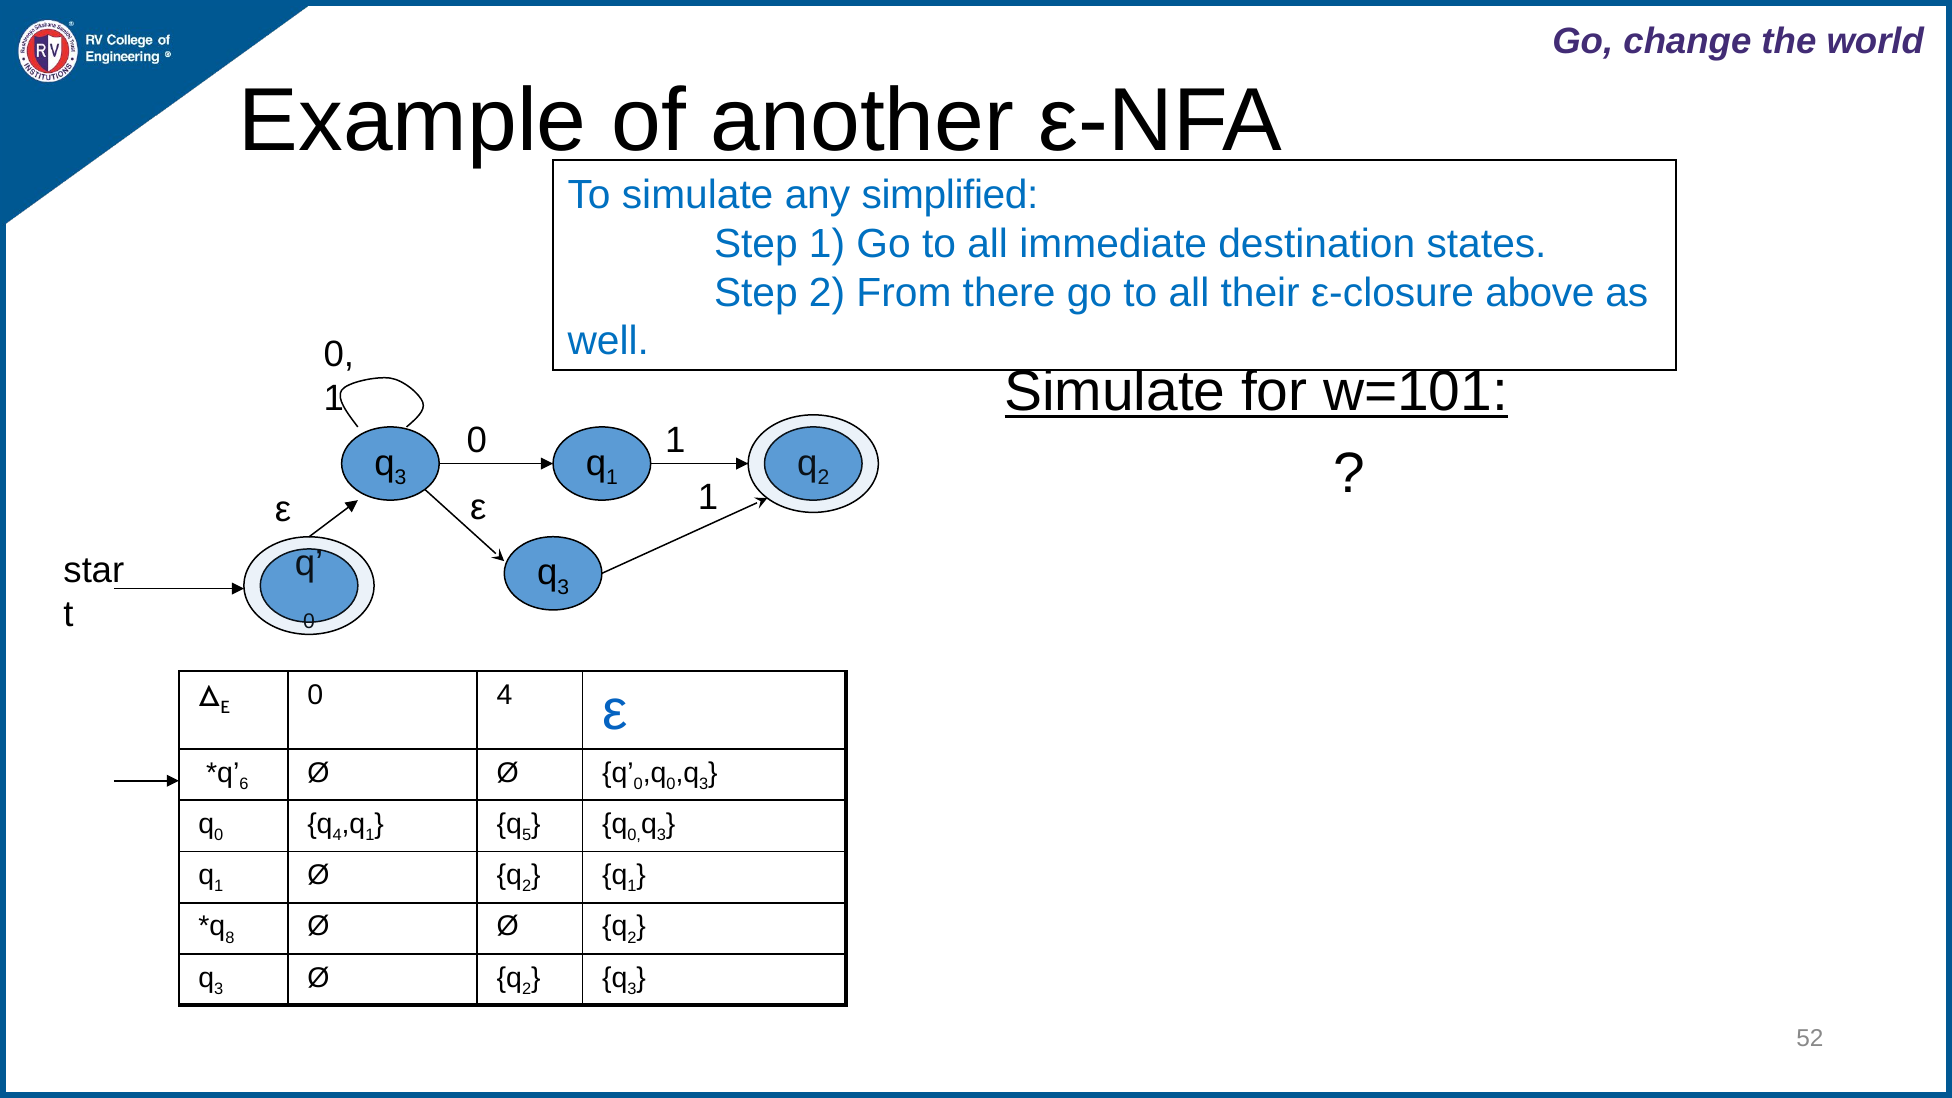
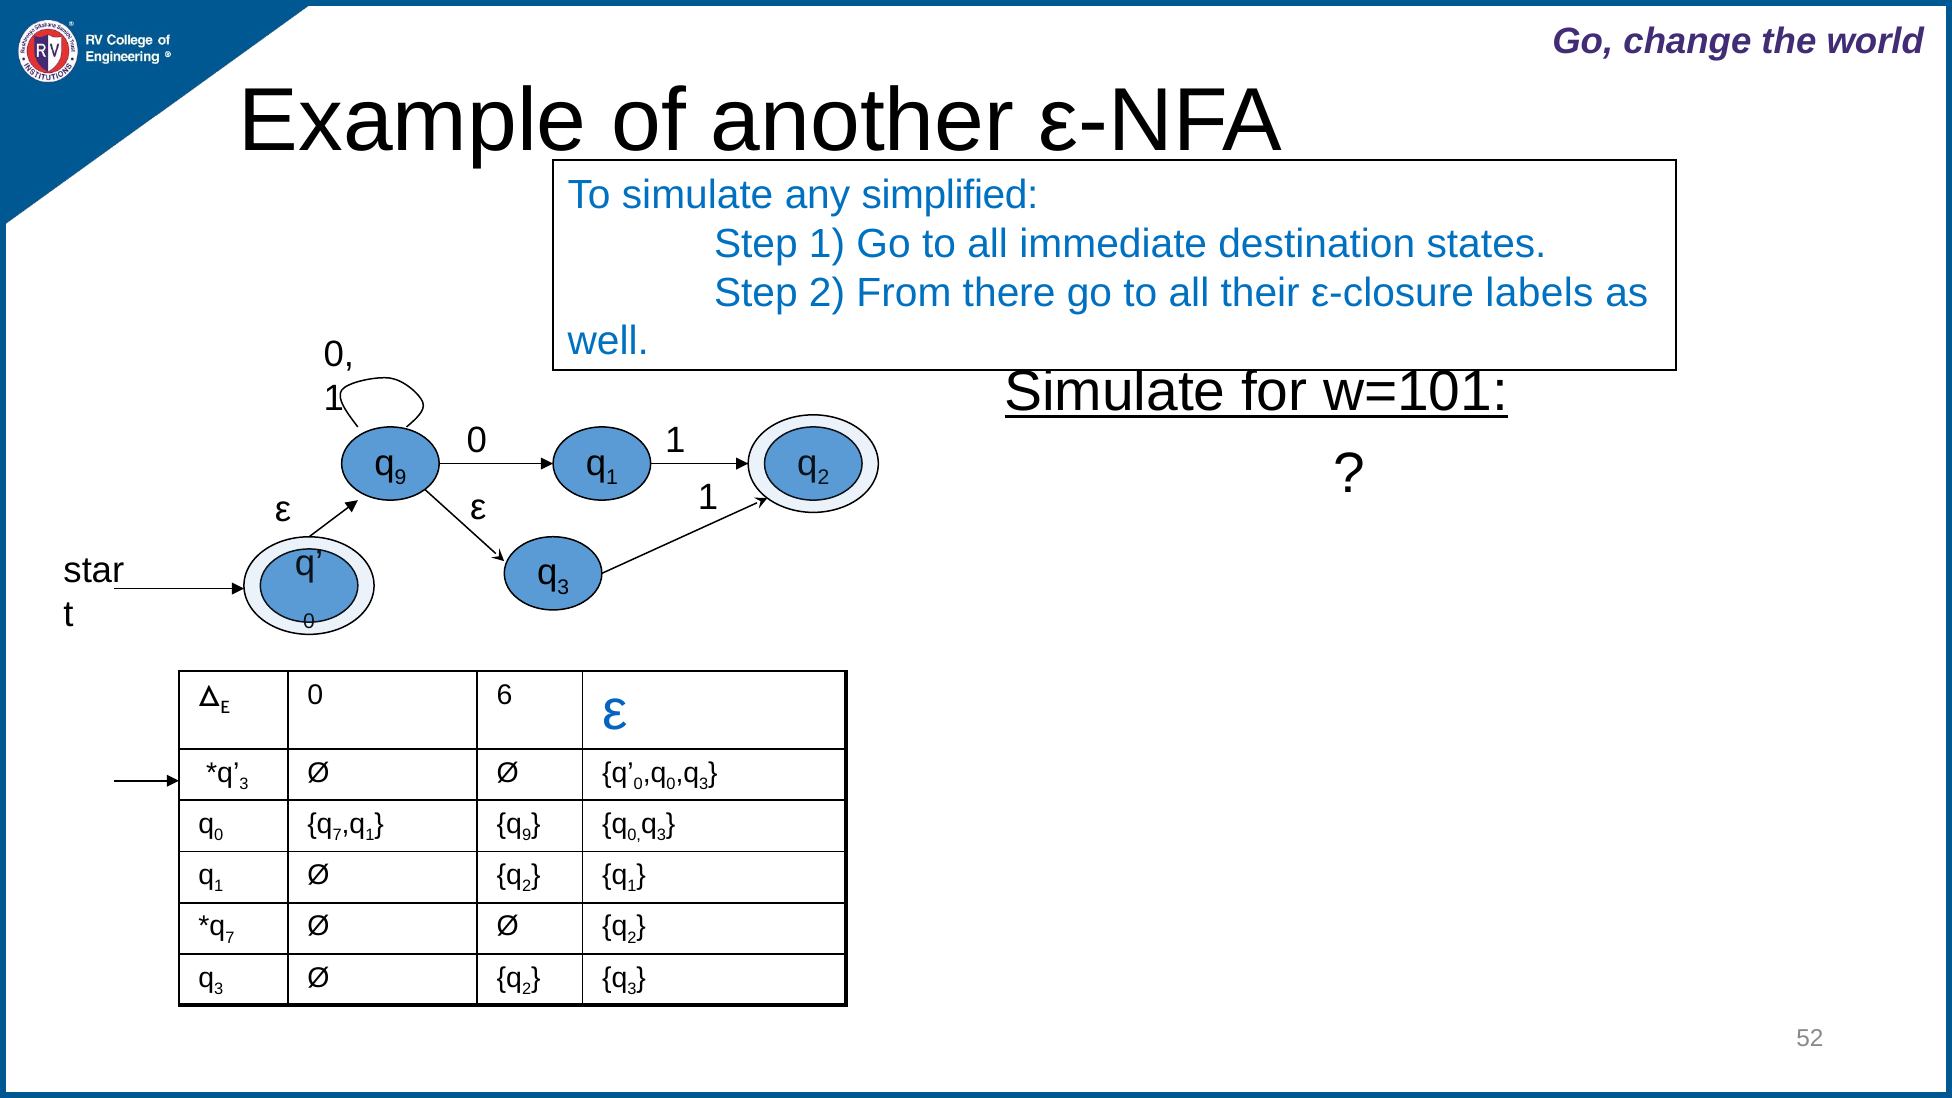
above: above -> labels (1540, 293)
3: 3 -> 9 (401, 477)
0 4: 4 -> 6 (505, 695)
6: 6 -> 3 (244, 784)
4: 4 -> 7 (337, 835)
5: 5 -> 9 (527, 835)
8: 8 -> 7 (230, 938)
